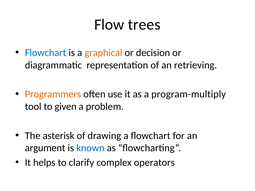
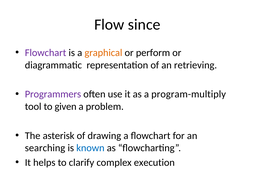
trees: trees -> since (144, 25)
Flowchart colour: blue -> purple (46, 53)
decision: decision -> perform (153, 53)
Programmers colour: orange -> purple (53, 94)
argument: argument -> searching (45, 148)
operators: operators -> execution (154, 163)
